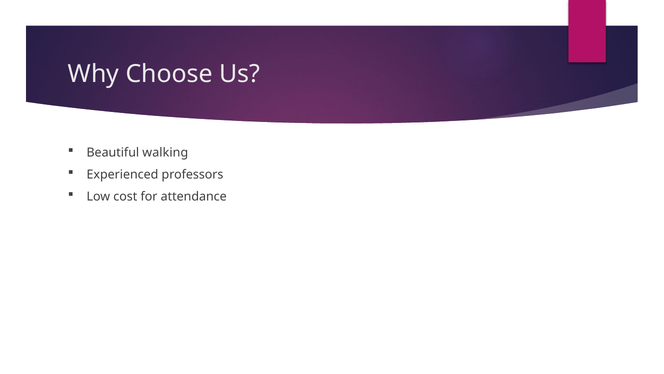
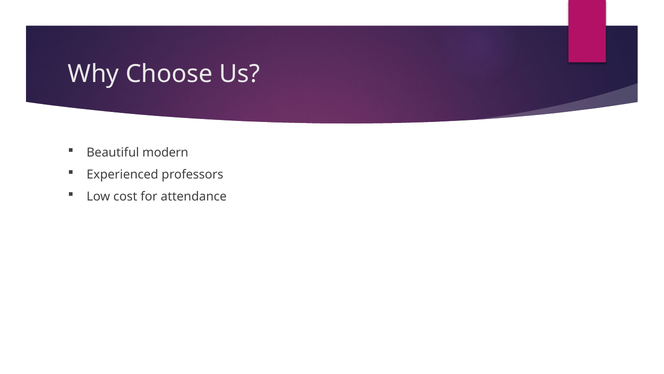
walking: walking -> modern (165, 153)
